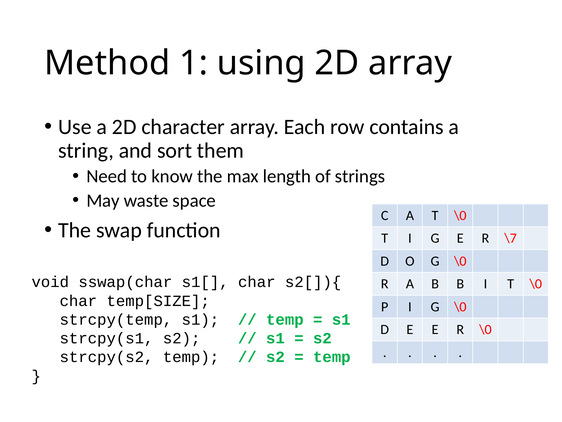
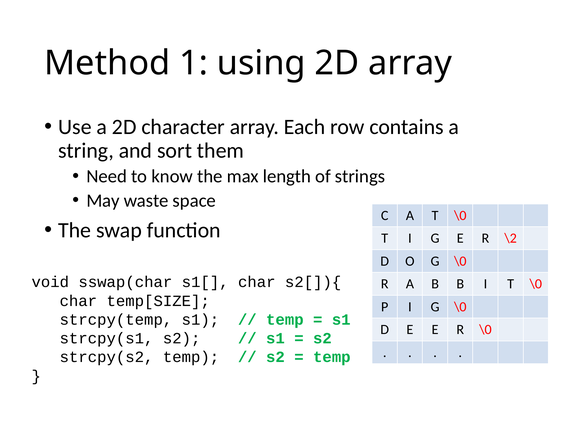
\7: \7 -> \2 (511, 238)
